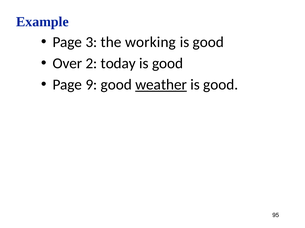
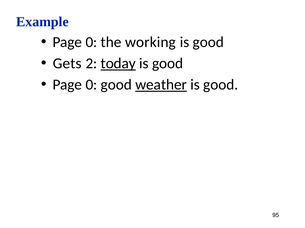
3: 3 -> 0 (91, 42)
Over: Over -> Gets (67, 64)
today underline: none -> present (118, 64)
9: 9 -> 0 (91, 85)
